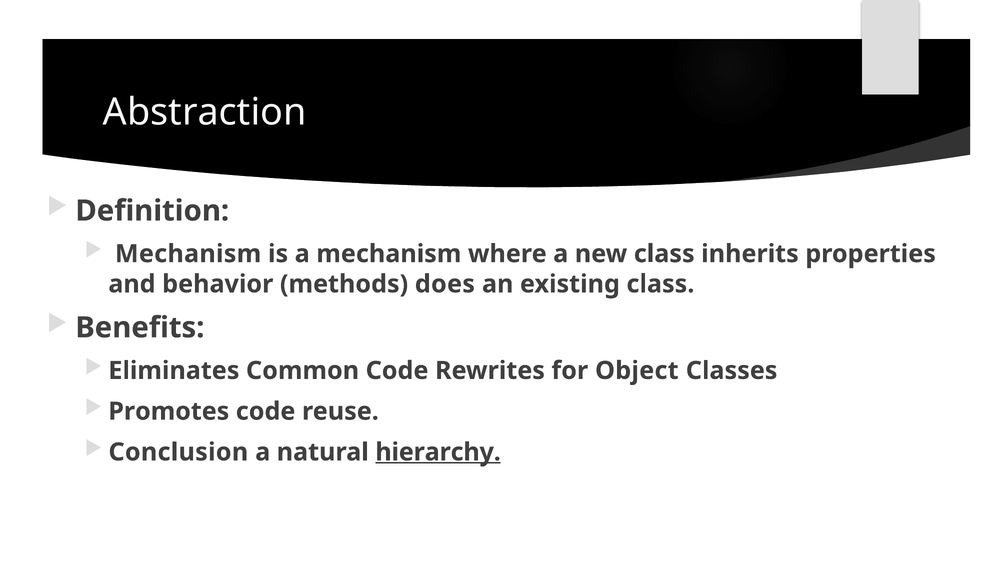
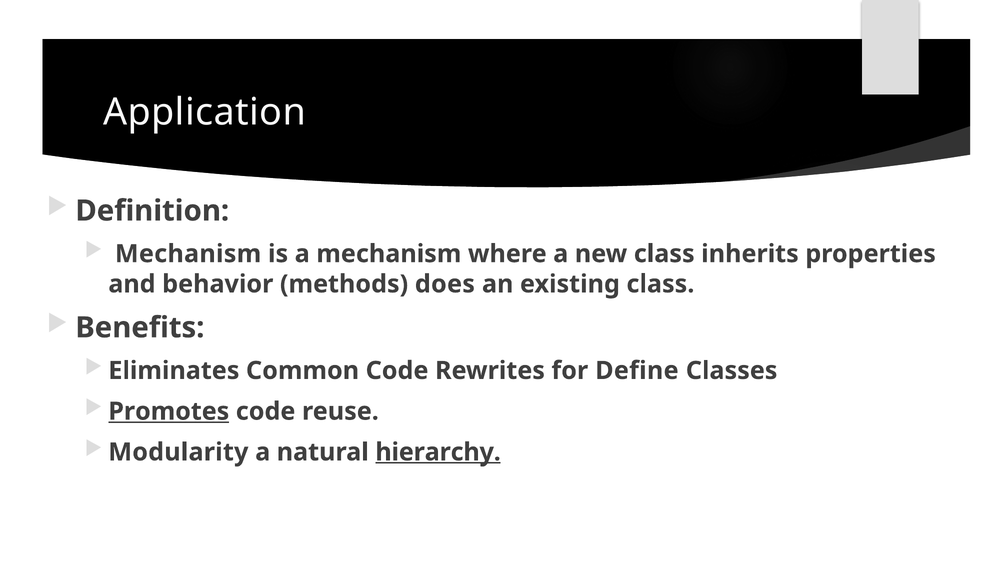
Abstraction: Abstraction -> Application (205, 112)
Object: Object -> Define (637, 370)
Promotes underline: none -> present (169, 411)
Conclusion: Conclusion -> Modularity (178, 452)
